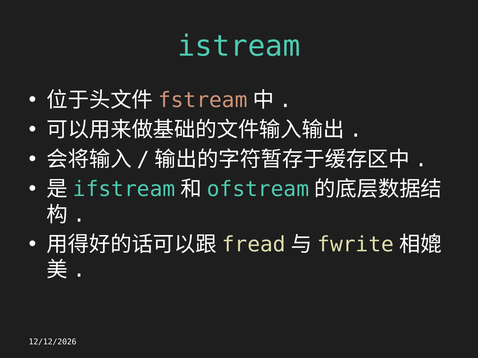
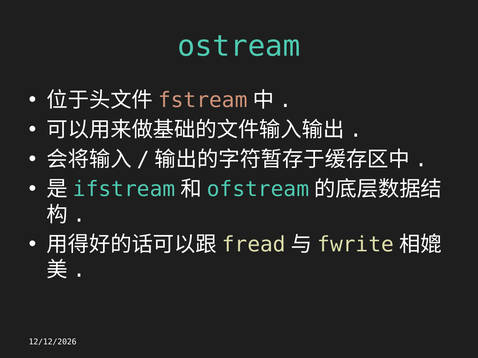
istream: istream -> ostream (239, 46)
